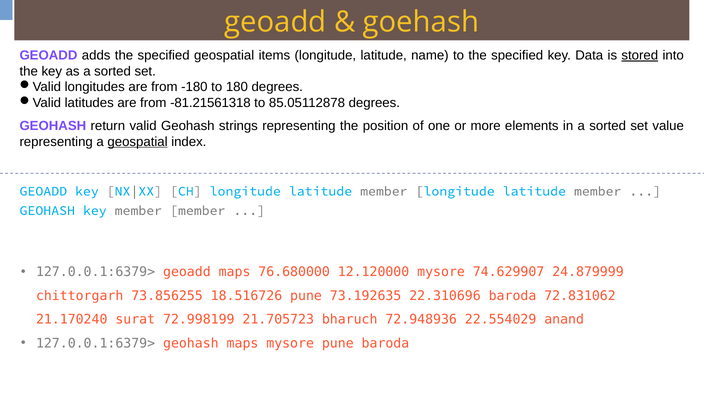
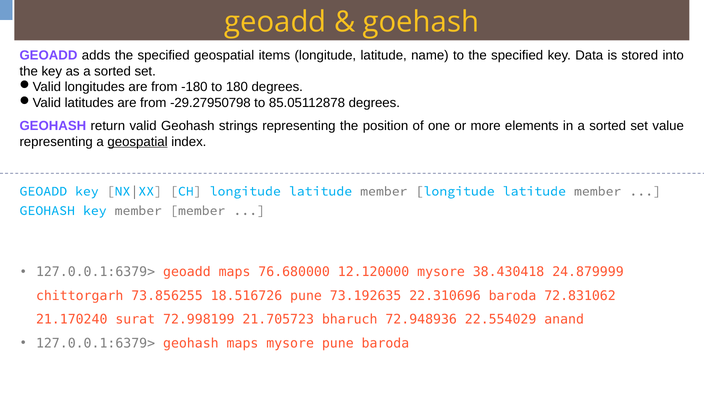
stored underline: present -> none (640, 55)
-81.21561318: -81.21561318 -> -29.27950798 (210, 103)
74.629907: 74.629907 -> 38.430418 (509, 272)
